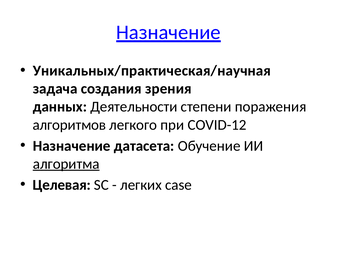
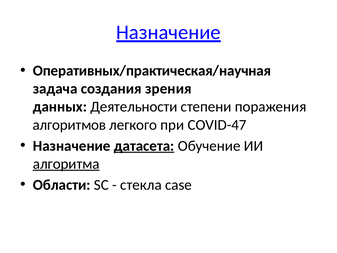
Уникальных/практическая/научная: Уникальных/практическая/научная -> Оперативных/практическая/научная (152, 71)
COVID-12: COVID-12 -> COVID-47 (217, 125)
датасета underline: none -> present (144, 146)
Целевая: Целевая -> Области (62, 185)
легких: легких -> стекла (141, 185)
